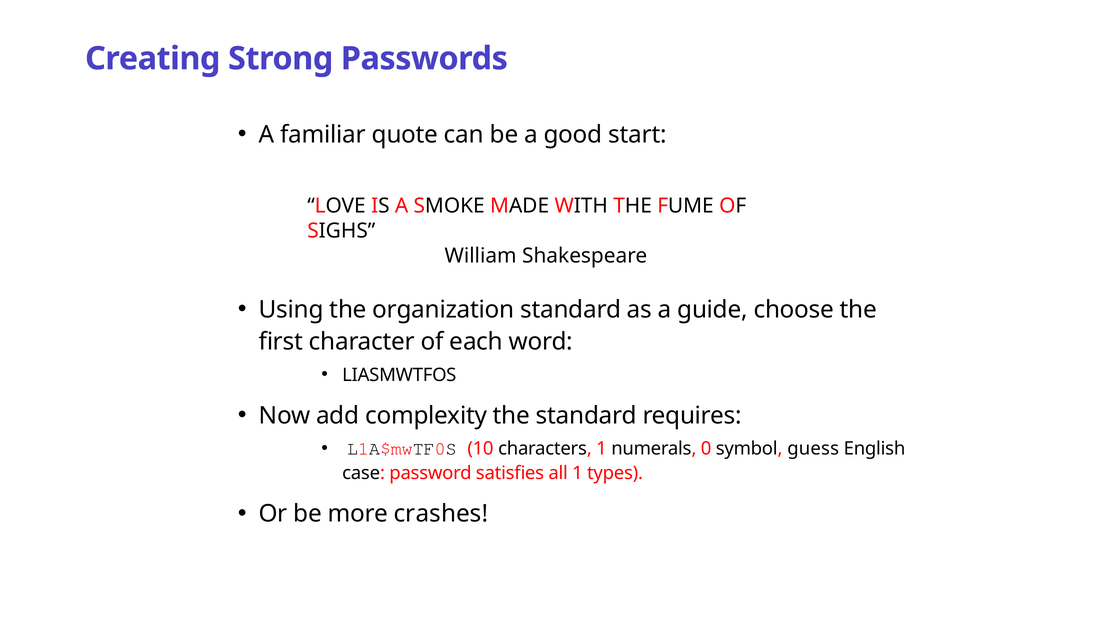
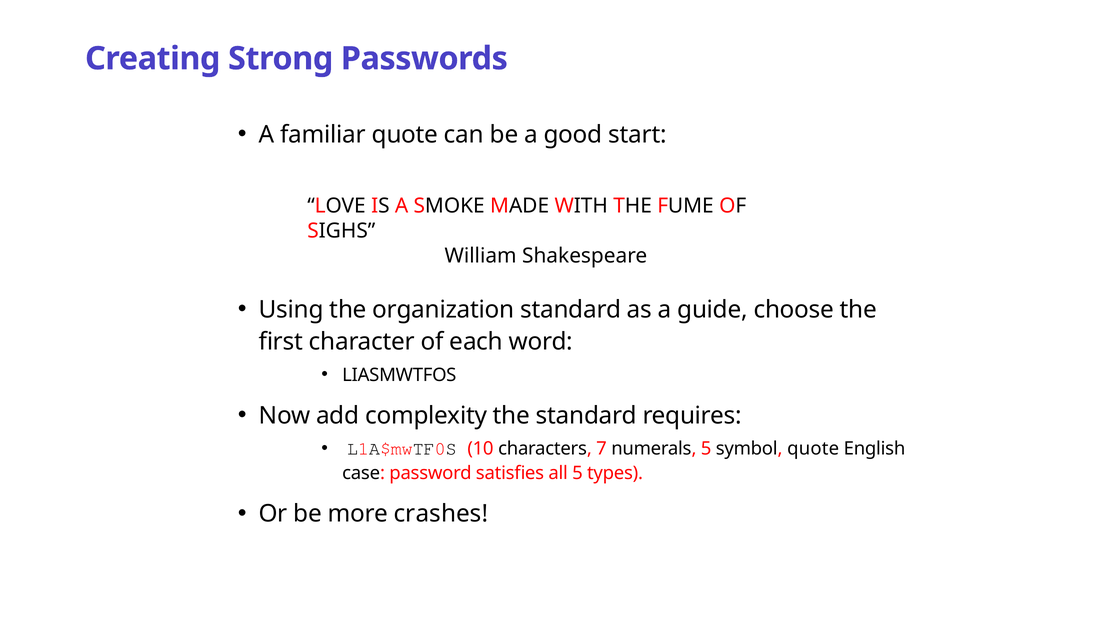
characters 1: 1 -> 7 (602, 449)
numerals 0: 0 -> 5 (706, 449)
symbol guess: guess -> quote (813, 449)
all 1: 1 -> 5 (577, 473)
